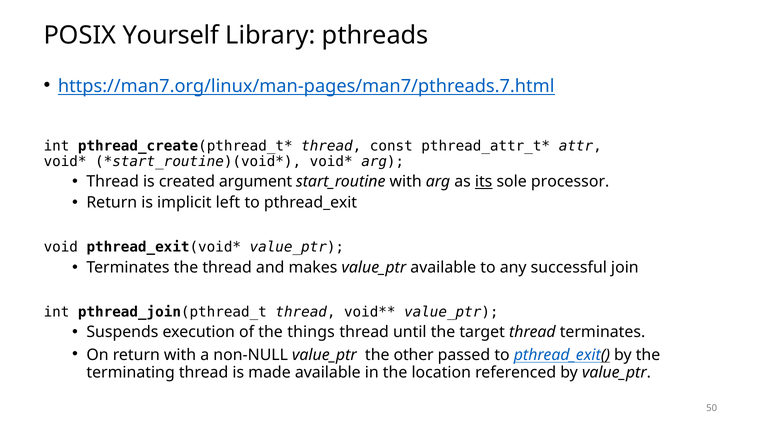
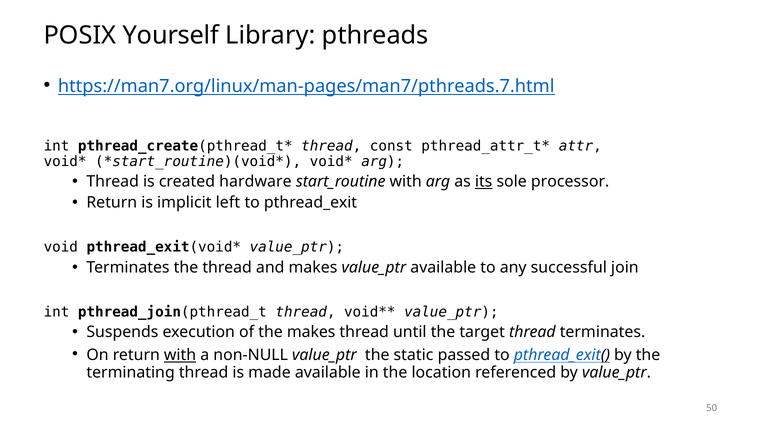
argument: argument -> hardware (255, 182)
the things: things -> makes (311, 332)
with underline: none -> present (180, 355)
other: other -> static (414, 355)
